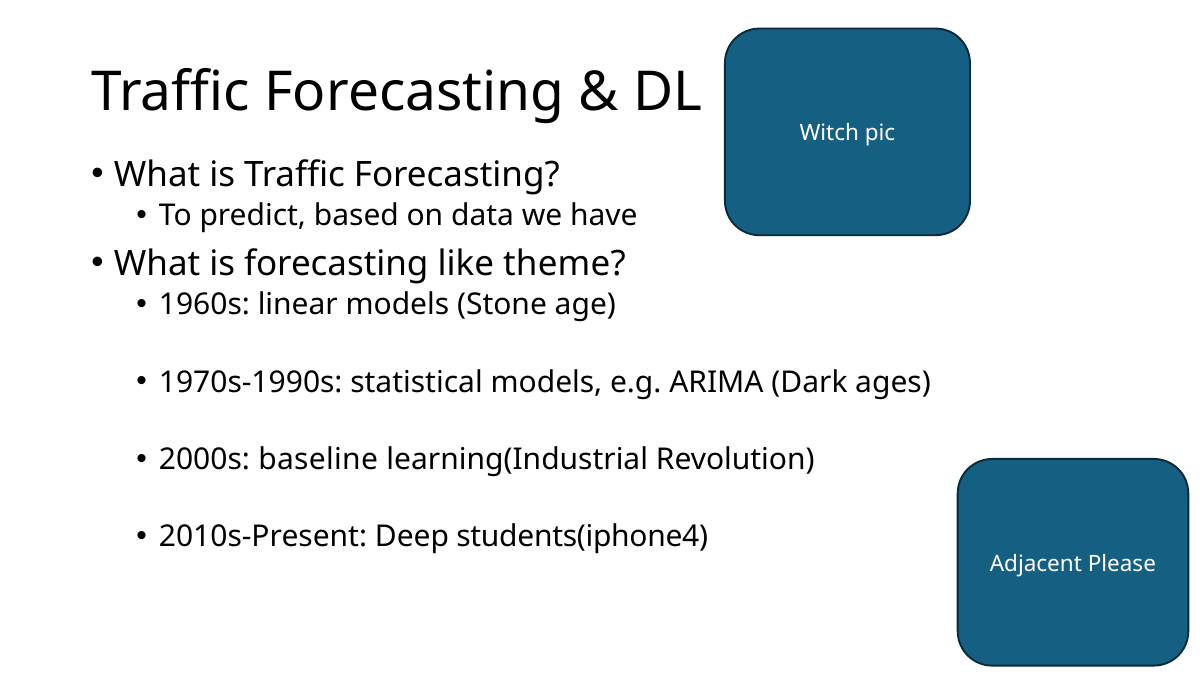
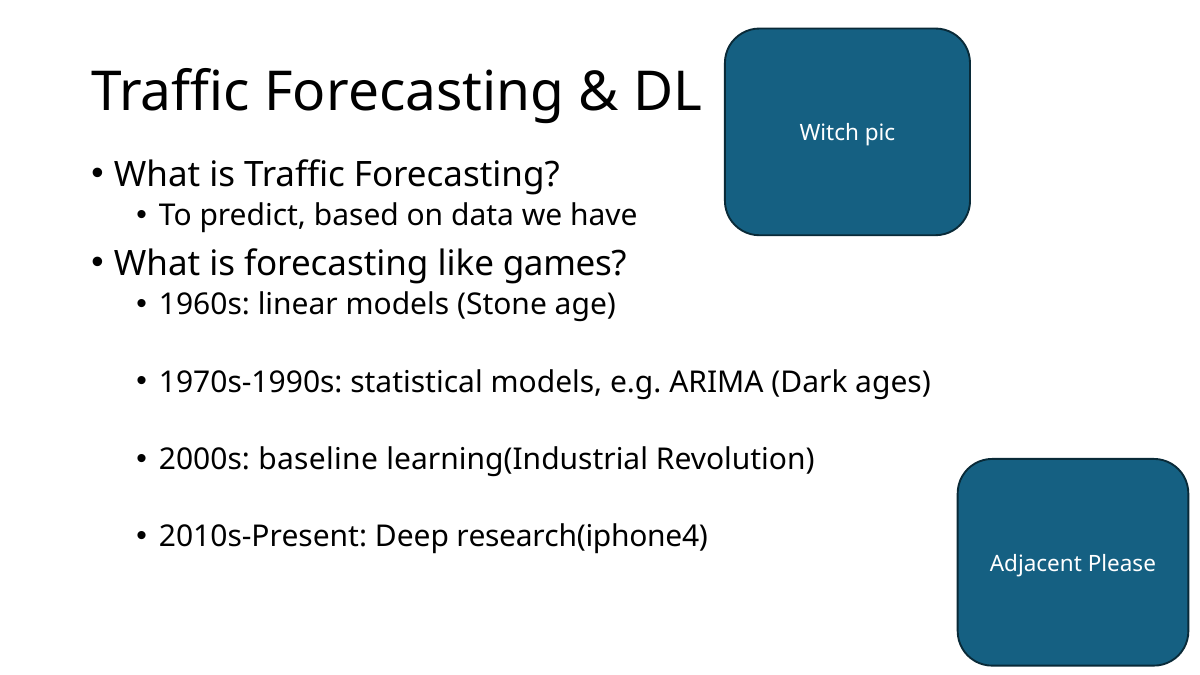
theme: theme -> games (565, 264)
students(iphone4: students(iphone4 -> research(iphone4 (582, 537)
